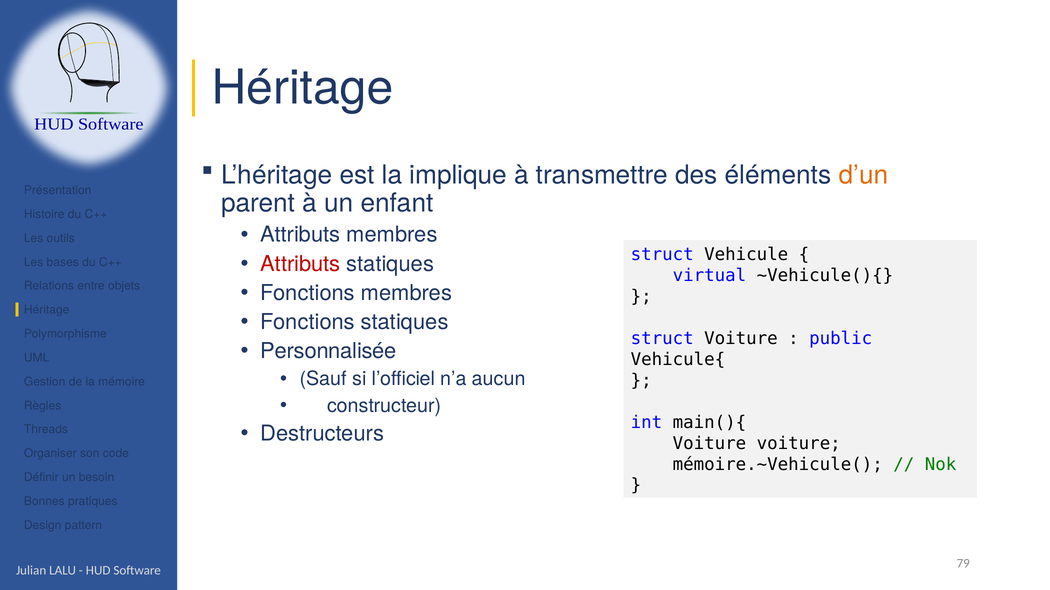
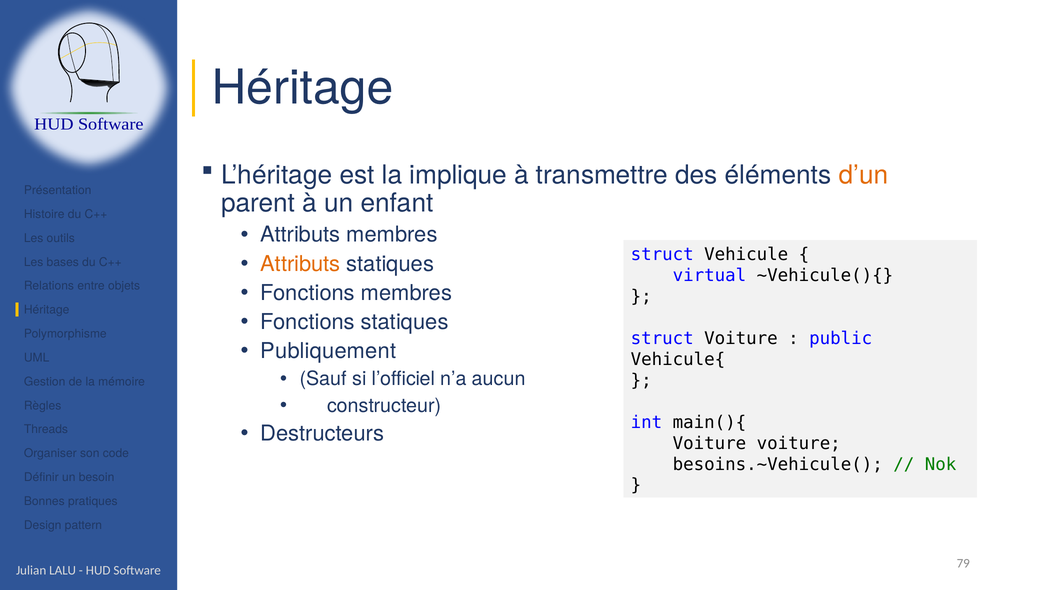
Attributs colour: red -> orange (300, 264)
Personnalisée: Personnalisée -> Publiquement (328, 351)
mémoire.~Vehicule(: mémoire.~Vehicule( -> besoins.~Vehicule( (778, 465)
